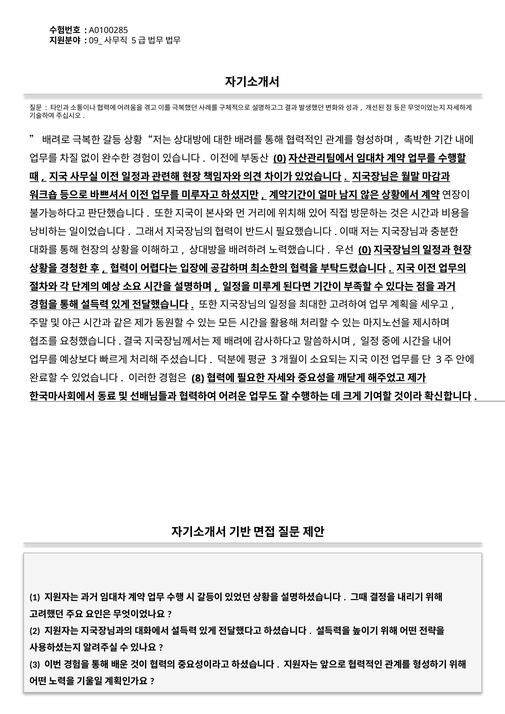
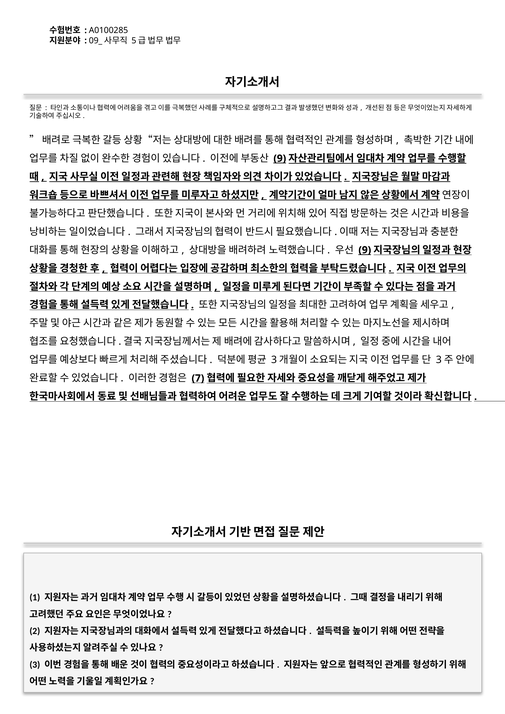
0: 0 -> 9 (280, 158)
0: 0 -> 9 (365, 250)
8: 8 -> 7 (198, 378)
